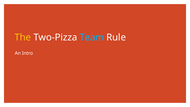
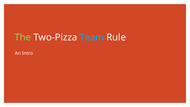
The colour: yellow -> light green (23, 37)
